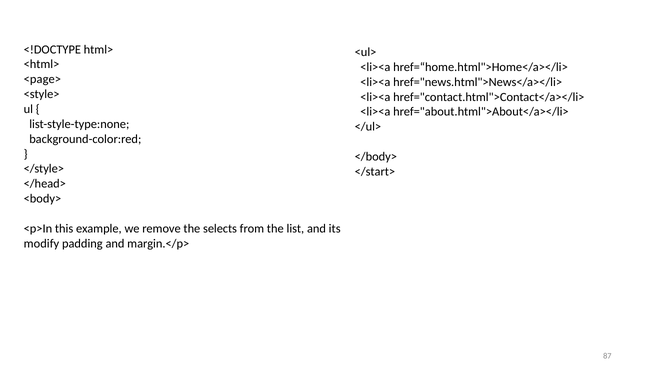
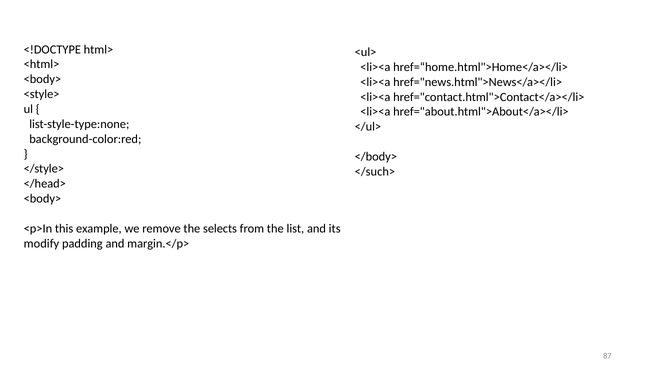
<page>: <page> -> <body> (42, 79)
</start>: </start> -> </such> (375, 171)
